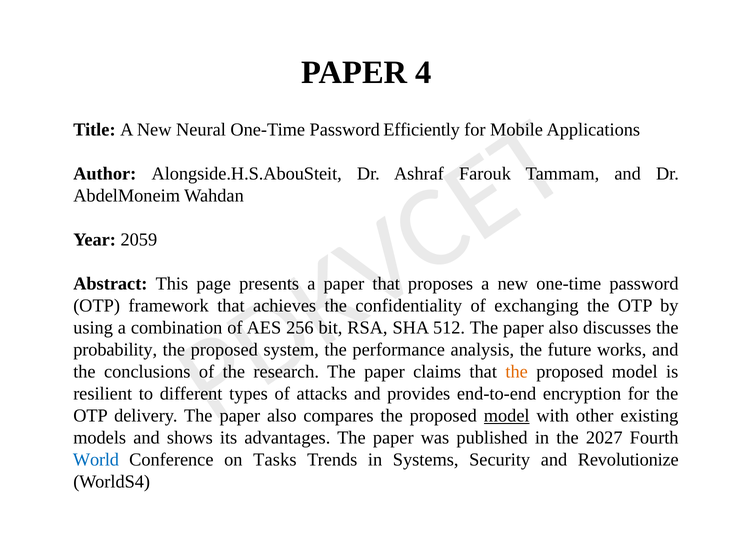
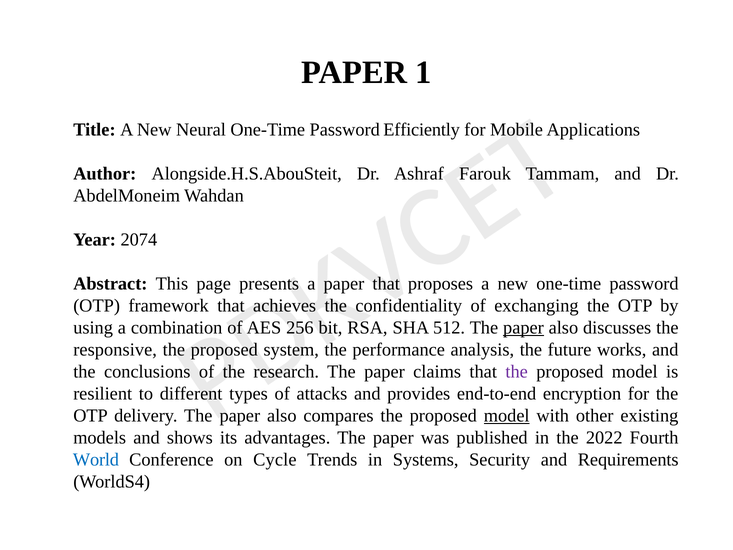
4: 4 -> 1 (423, 73)
2059: 2059 -> 2074 (139, 240)
paper underline: none -> present (523, 328)
probability: probability -> responsive (115, 350)
the colour: orange -> purple (517, 372)
2027: 2027 -> 2022 (604, 437)
Tasks: Tasks -> Cycle (275, 459)
Revolutionize: Revolutionize -> Requirements (628, 459)
